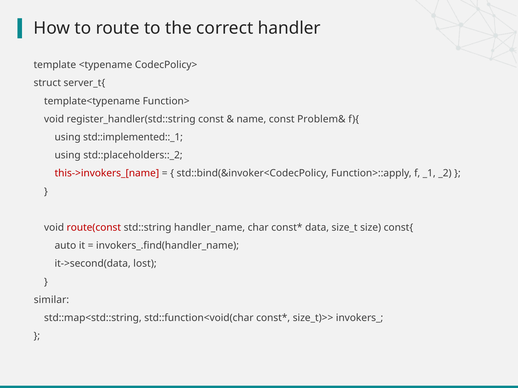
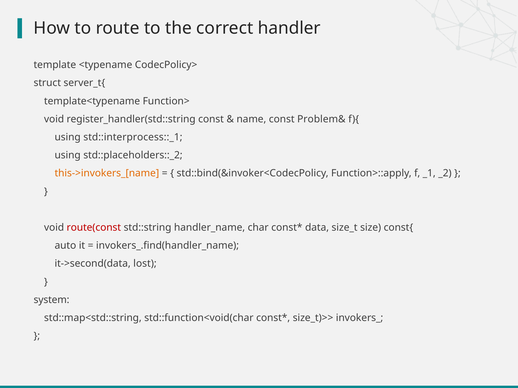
std::implemented::_1: std::implemented::_1 -> std::interprocess::_1 (133, 137)
this->invokers_[name colour: red -> orange (107, 174)
similar: similar -> system (52, 300)
